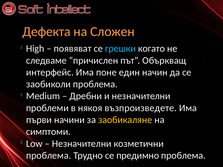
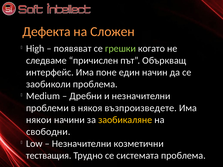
грешки colour: light blue -> light green (121, 49)
първи: първи -> някои (39, 120)
симптоми: симптоми -> свободни (48, 132)
проблема: проблема -> тестващия (49, 156)
предимно: предимно -> системата (138, 156)
